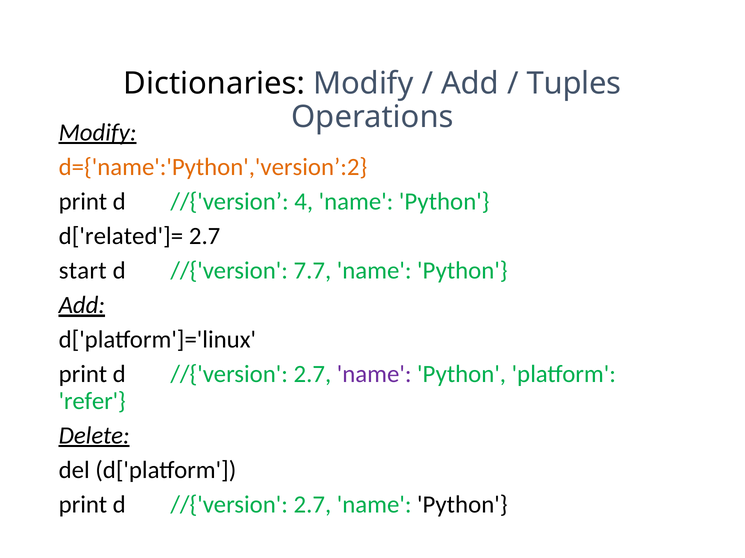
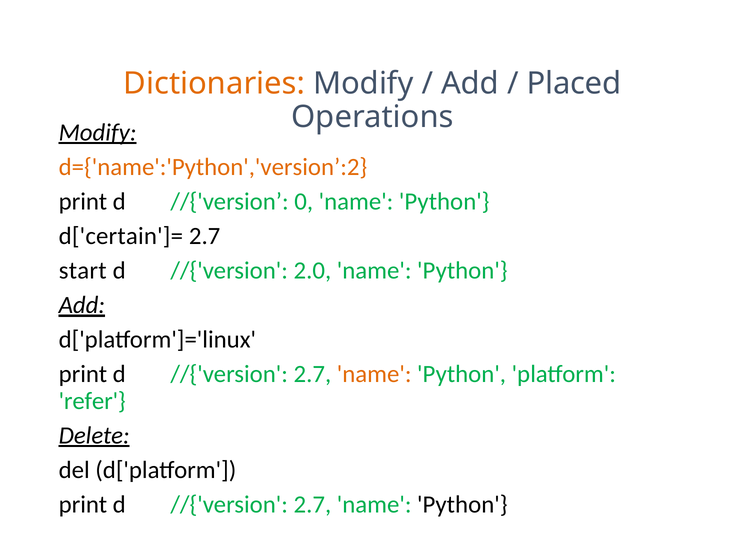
Dictionaries colour: black -> orange (214, 84)
Tuples: Tuples -> Placed (574, 84)
4: 4 -> 0 (304, 202)
d['related']=: d['related']= -> d['certain']= (121, 236)
7.7: 7.7 -> 2.0 (312, 271)
name colour: purple -> orange (374, 375)
